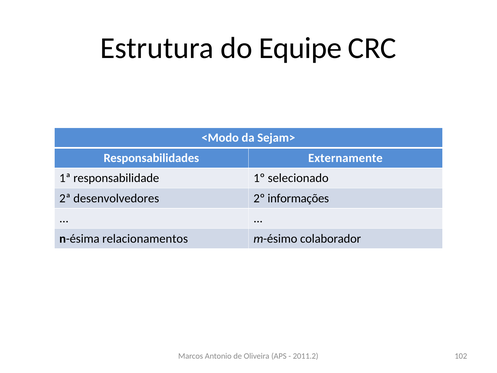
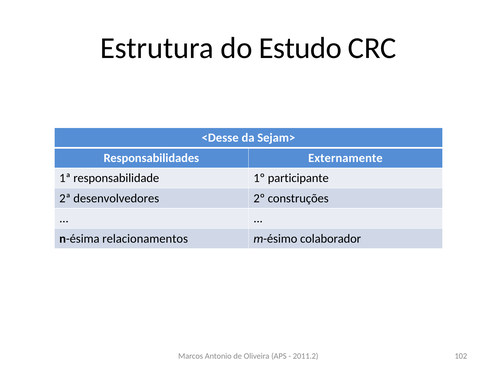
Equipe: Equipe -> Estudo (300, 48)
<Modo: <Modo -> <Desse (220, 138)
selecionado: selecionado -> participante (298, 178)
informações: informações -> construções (298, 198)
